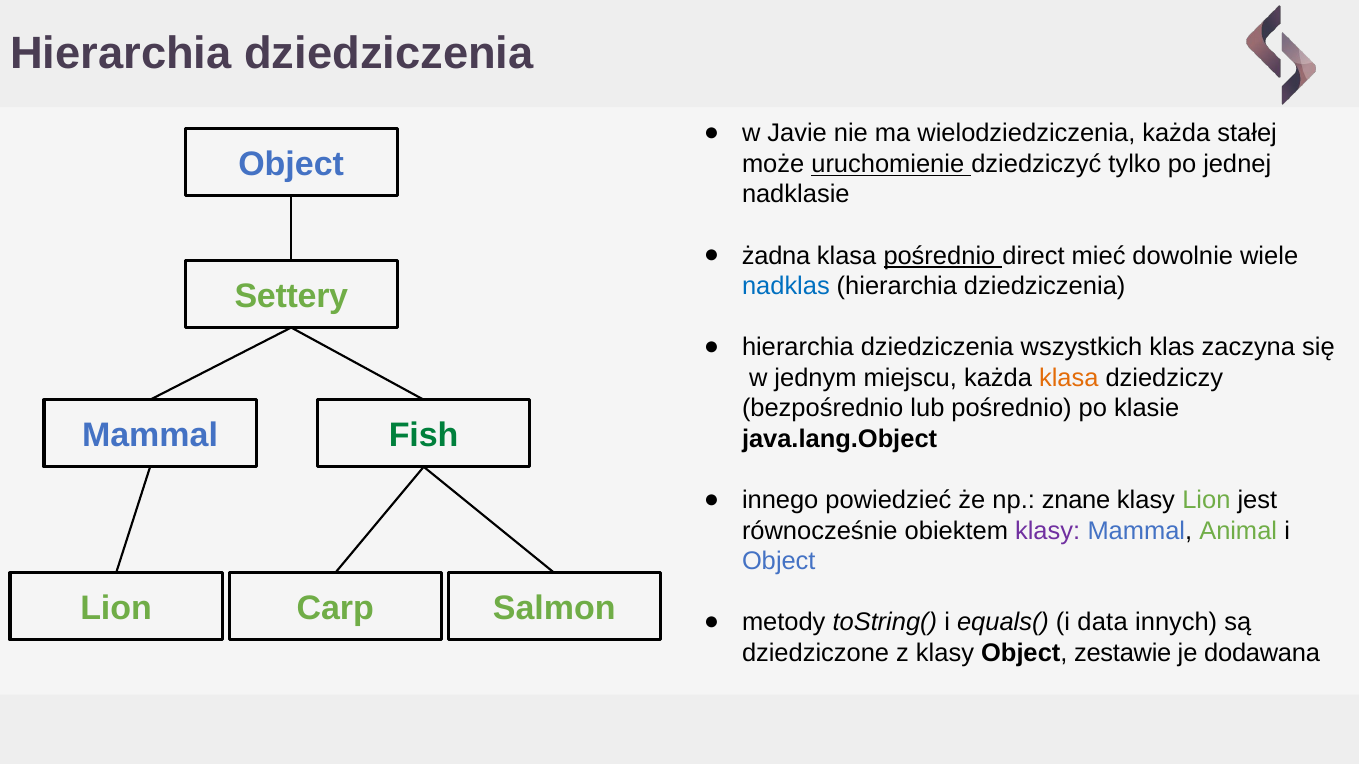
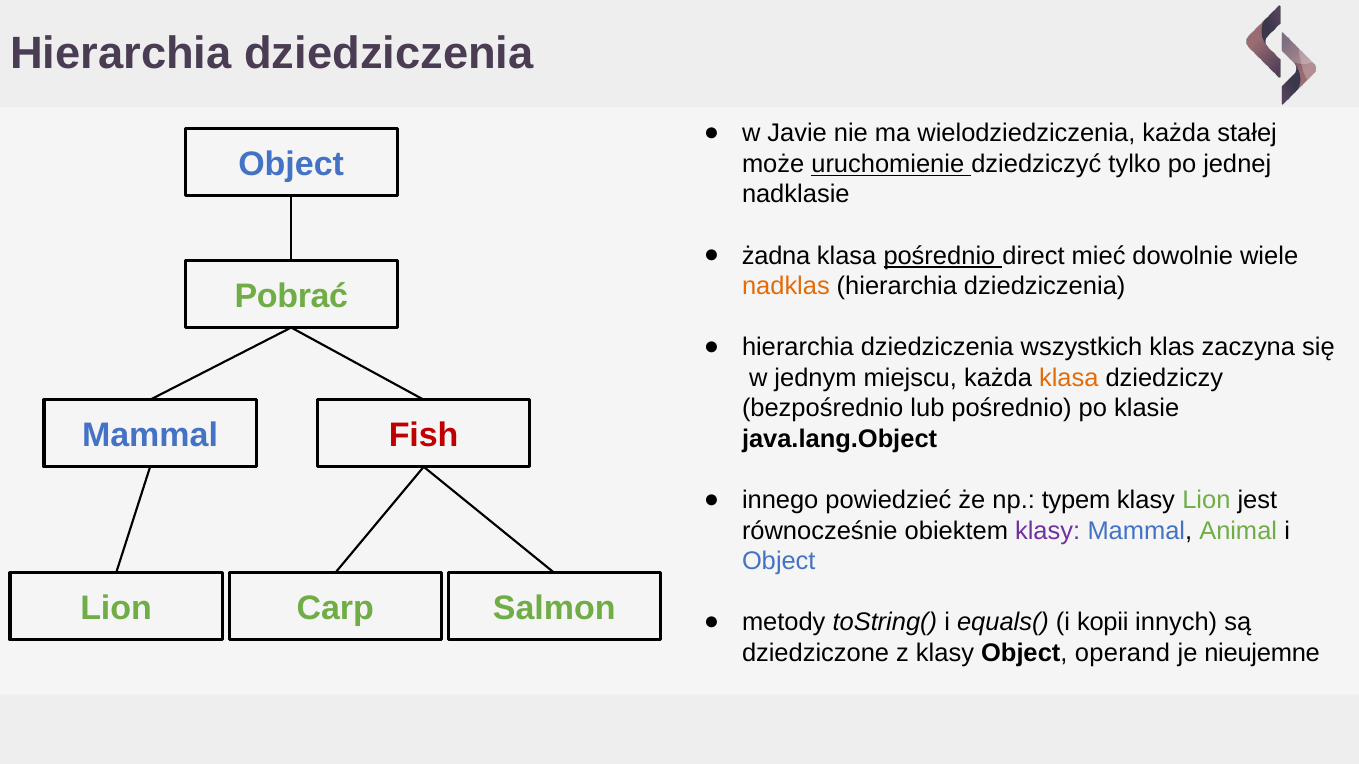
nadklas colour: blue -> orange (786, 286)
Settery: Settery -> Pobrać (291, 297)
Fish colour: green -> red (424, 436)
znane: znane -> typem (1076, 500)
data: data -> kopii (1103, 623)
zestawie: zestawie -> operand (1122, 653)
dodawana: dodawana -> nieujemne (1262, 653)
